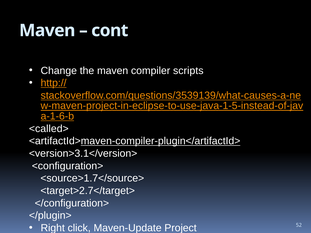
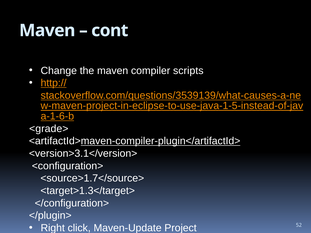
<called>: <called> -> <grade> (49, 129)
<target>2.7</target>: <target>2.7</target> -> <target>1.3</target> (88, 191)
